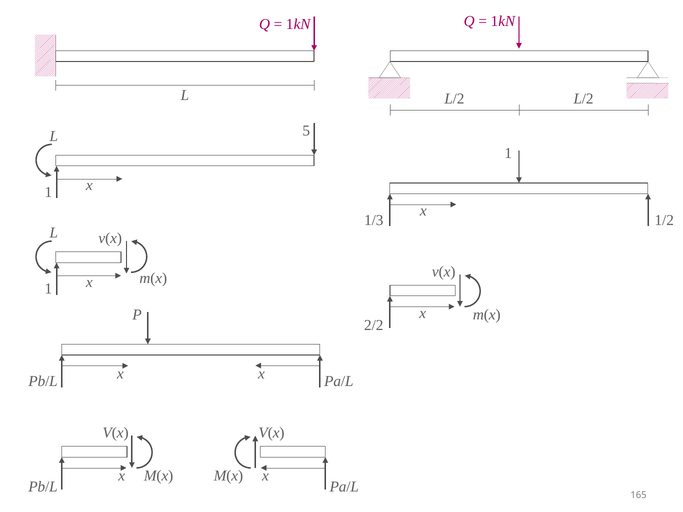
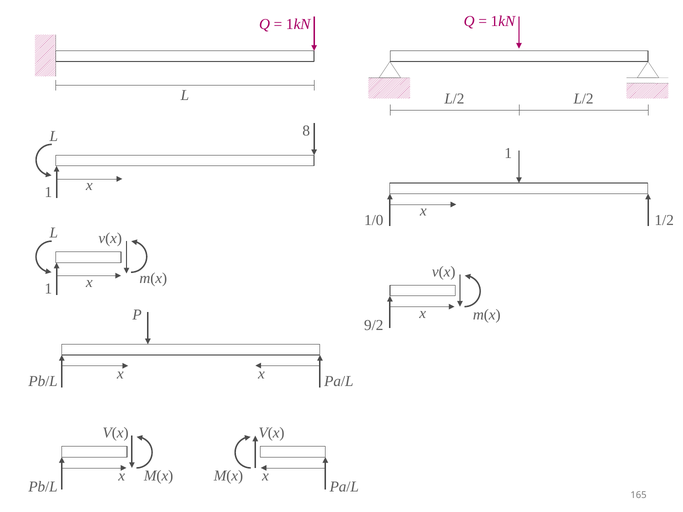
5: 5 -> 8 (306, 131)
1/3: 1/3 -> 1/0 (374, 220)
2/2: 2/2 -> 9/2 (374, 325)
